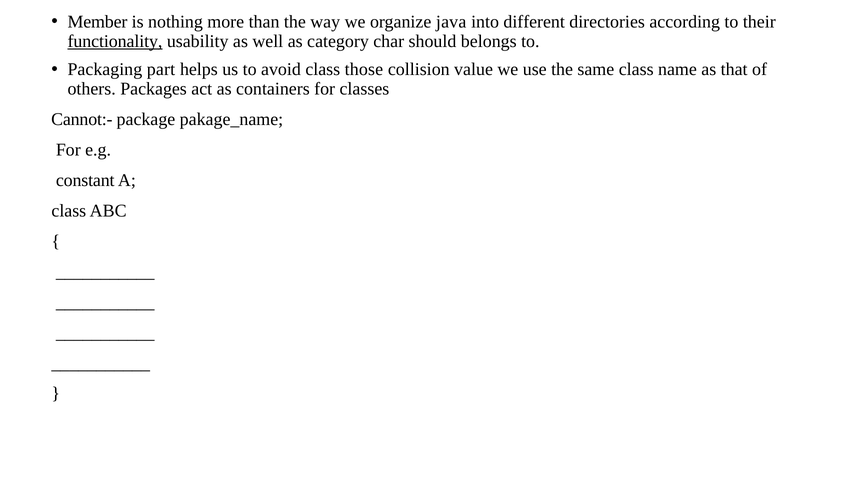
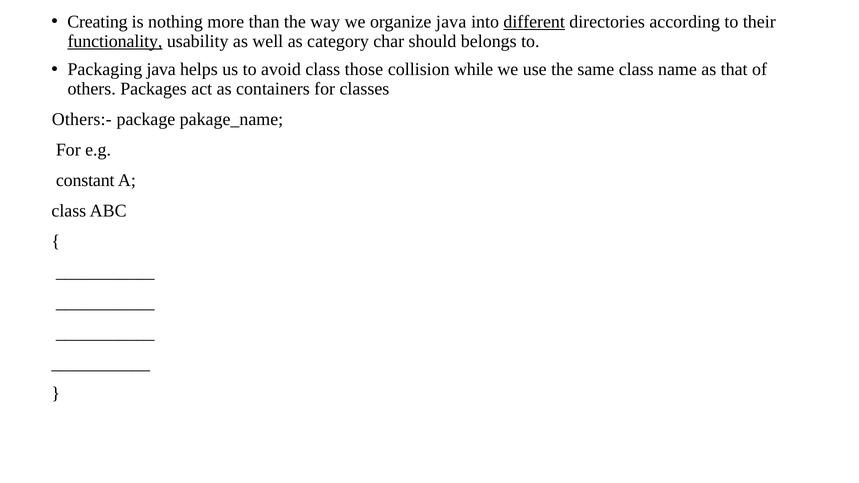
Member: Member -> Creating (97, 22)
different underline: none -> present (534, 22)
Packaging part: part -> java (161, 69)
value: value -> while (474, 69)
Cannot:-: Cannot:- -> Others:- (82, 120)
